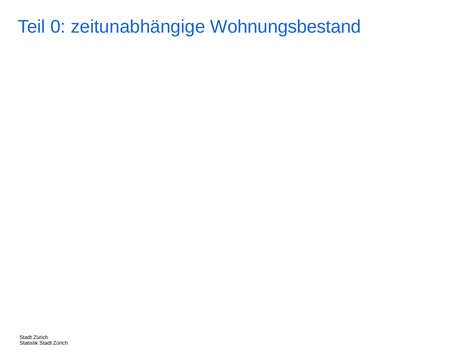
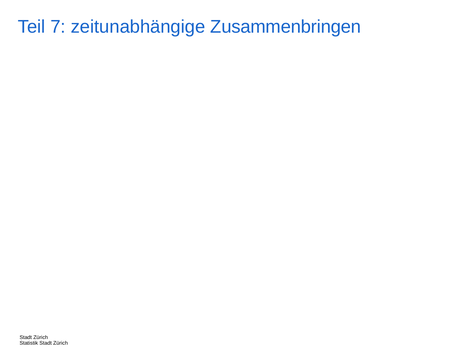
0: 0 -> 7 (58, 27)
Wohnungsbestand: Wohnungsbestand -> Zusammenbringen (286, 27)
